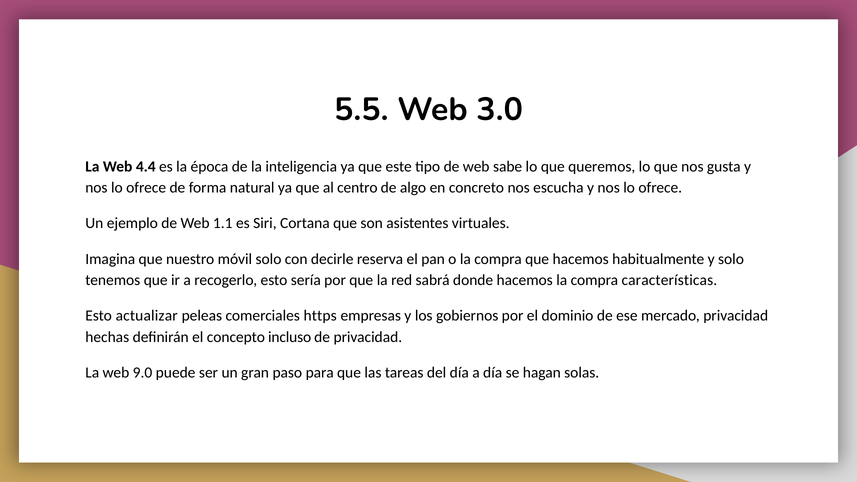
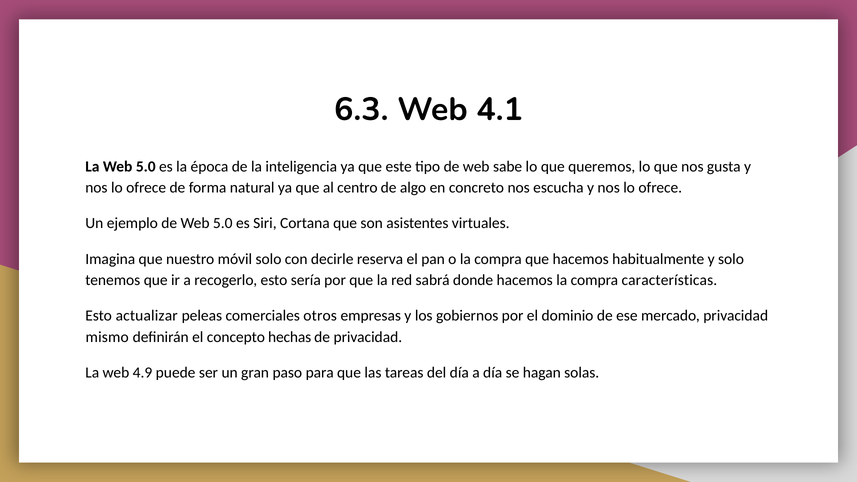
5.5: 5.5 -> 6.3 (361, 109)
3.0: 3.0 -> 4.1 (500, 109)
La Web 4.4: 4.4 -> 5.0 (146, 167)
de Web 1.1: 1.1 -> 5.0 (223, 223)
https: https -> otros (320, 316)
hechas: hechas -> mismo (107, 337)
incluso: incluso -> hechas (290, 337)
9.0: 9.0 -> 4.9 (143, 373)
